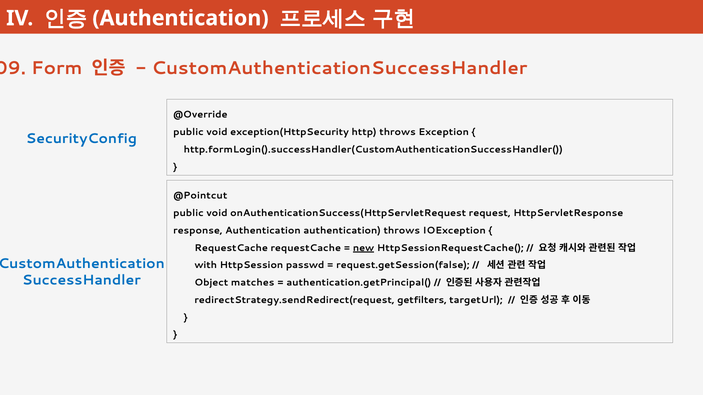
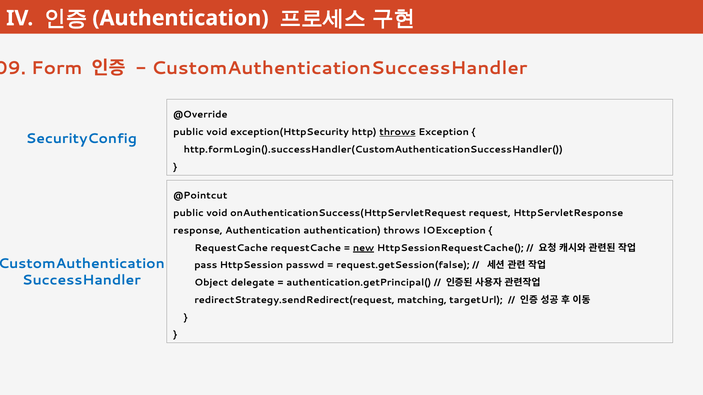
throws underline: none -> present (398, 132)
with: with -> pass (206, 266)
matches: matches -> delegate (253, 283)
getfilters: getfilters -> matching (422, 300)
